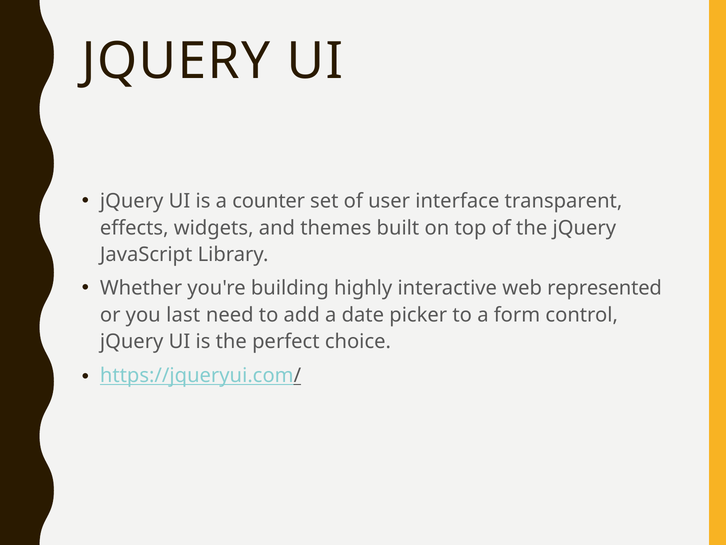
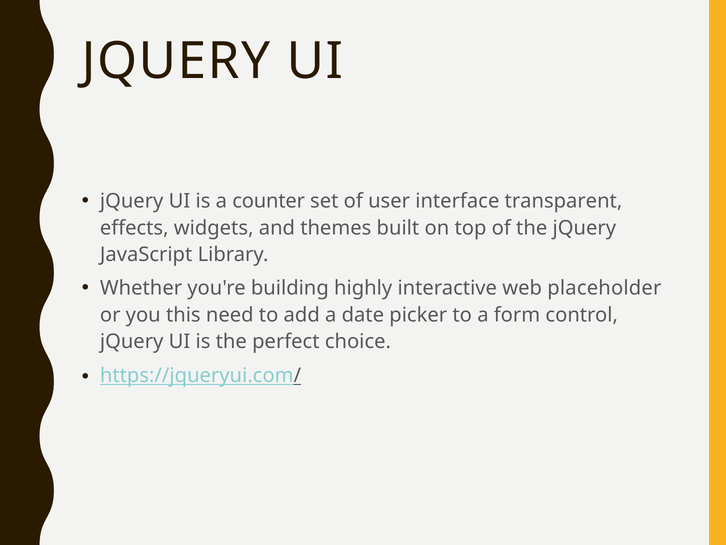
represented: represented -> placeholder (604, 288)
last: last -> this (183, 315)
